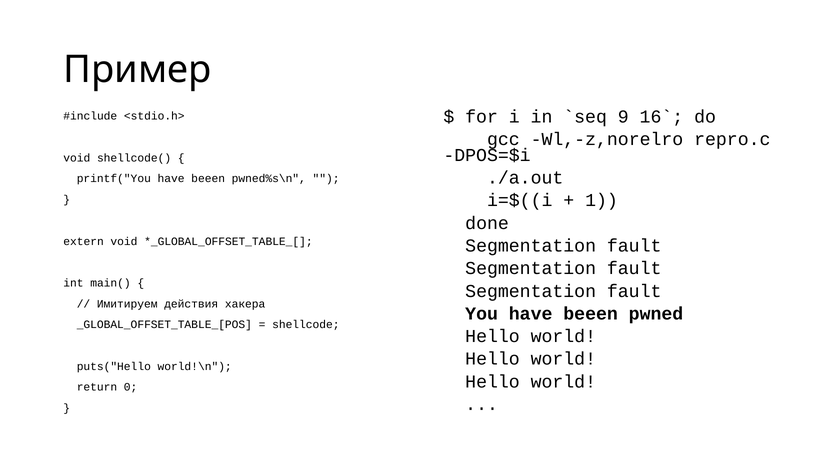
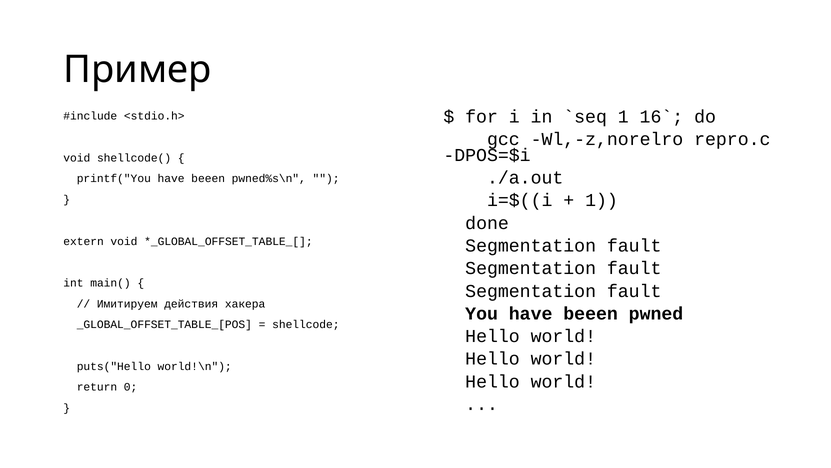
9: 9 -> 1 (623, 117)
